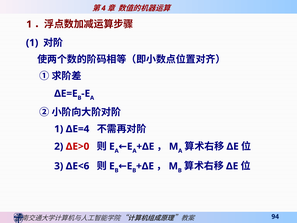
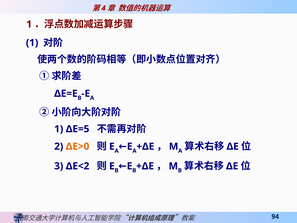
ΔE=4: ΔE=4 -> ΔE=5 (78, 129)
ΔE>0 colour: red -> orange (78, 146)
ΔE<6: ΔE<6 -> ΔE<2 (78, 166)
